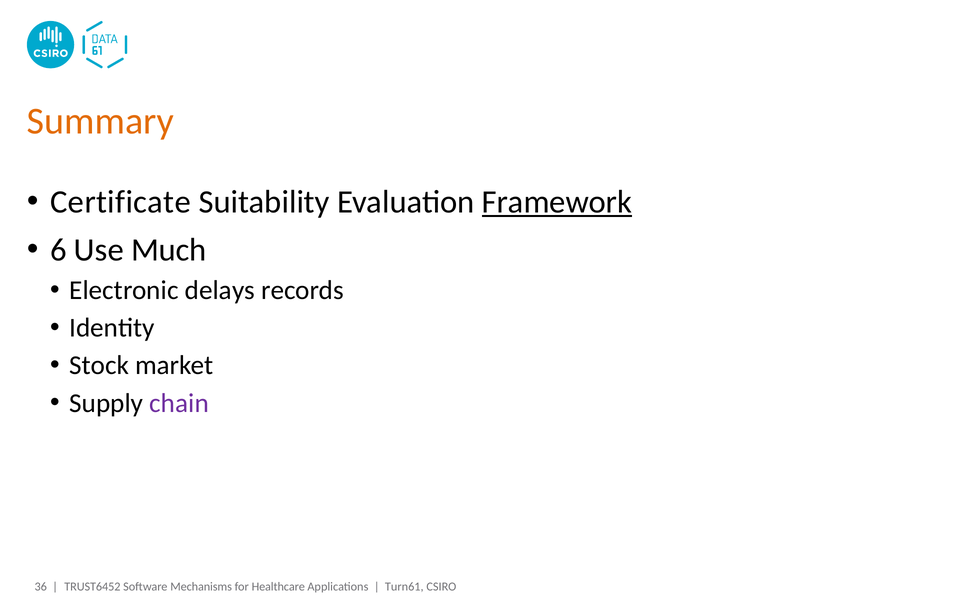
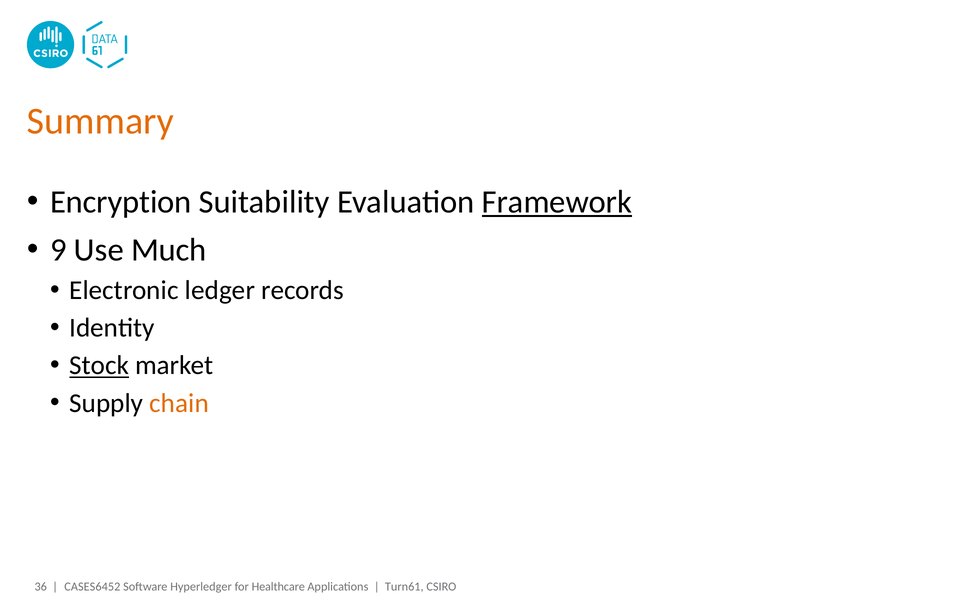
Certificate: Certificate -> Encryption (121, 202)
6: 6 -> 9 (58, 250)
delays: delays -> ledger (220, 290)
Stock underline: none -> present (99, 365)
chain colour: purple -> orange (179, 403)
TRUST6452: TRUST6452 -> CASES6452 (92, 587)
Mechanisms: Mechanisms -> Hyperledger (201, 587)
